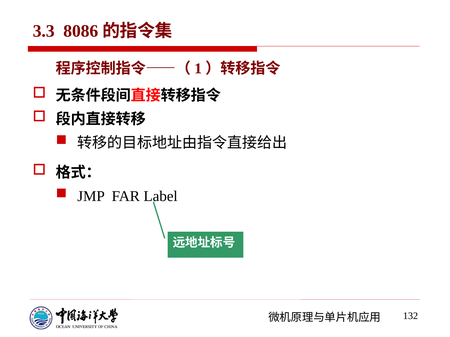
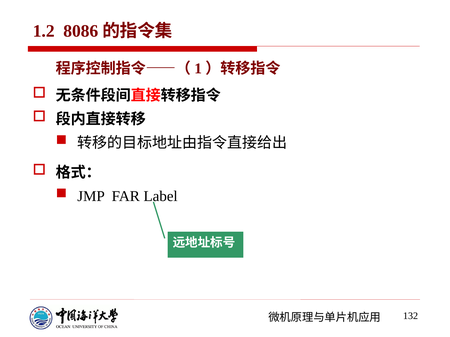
3.3: 3.3 -> 1.2 (44, 31)
